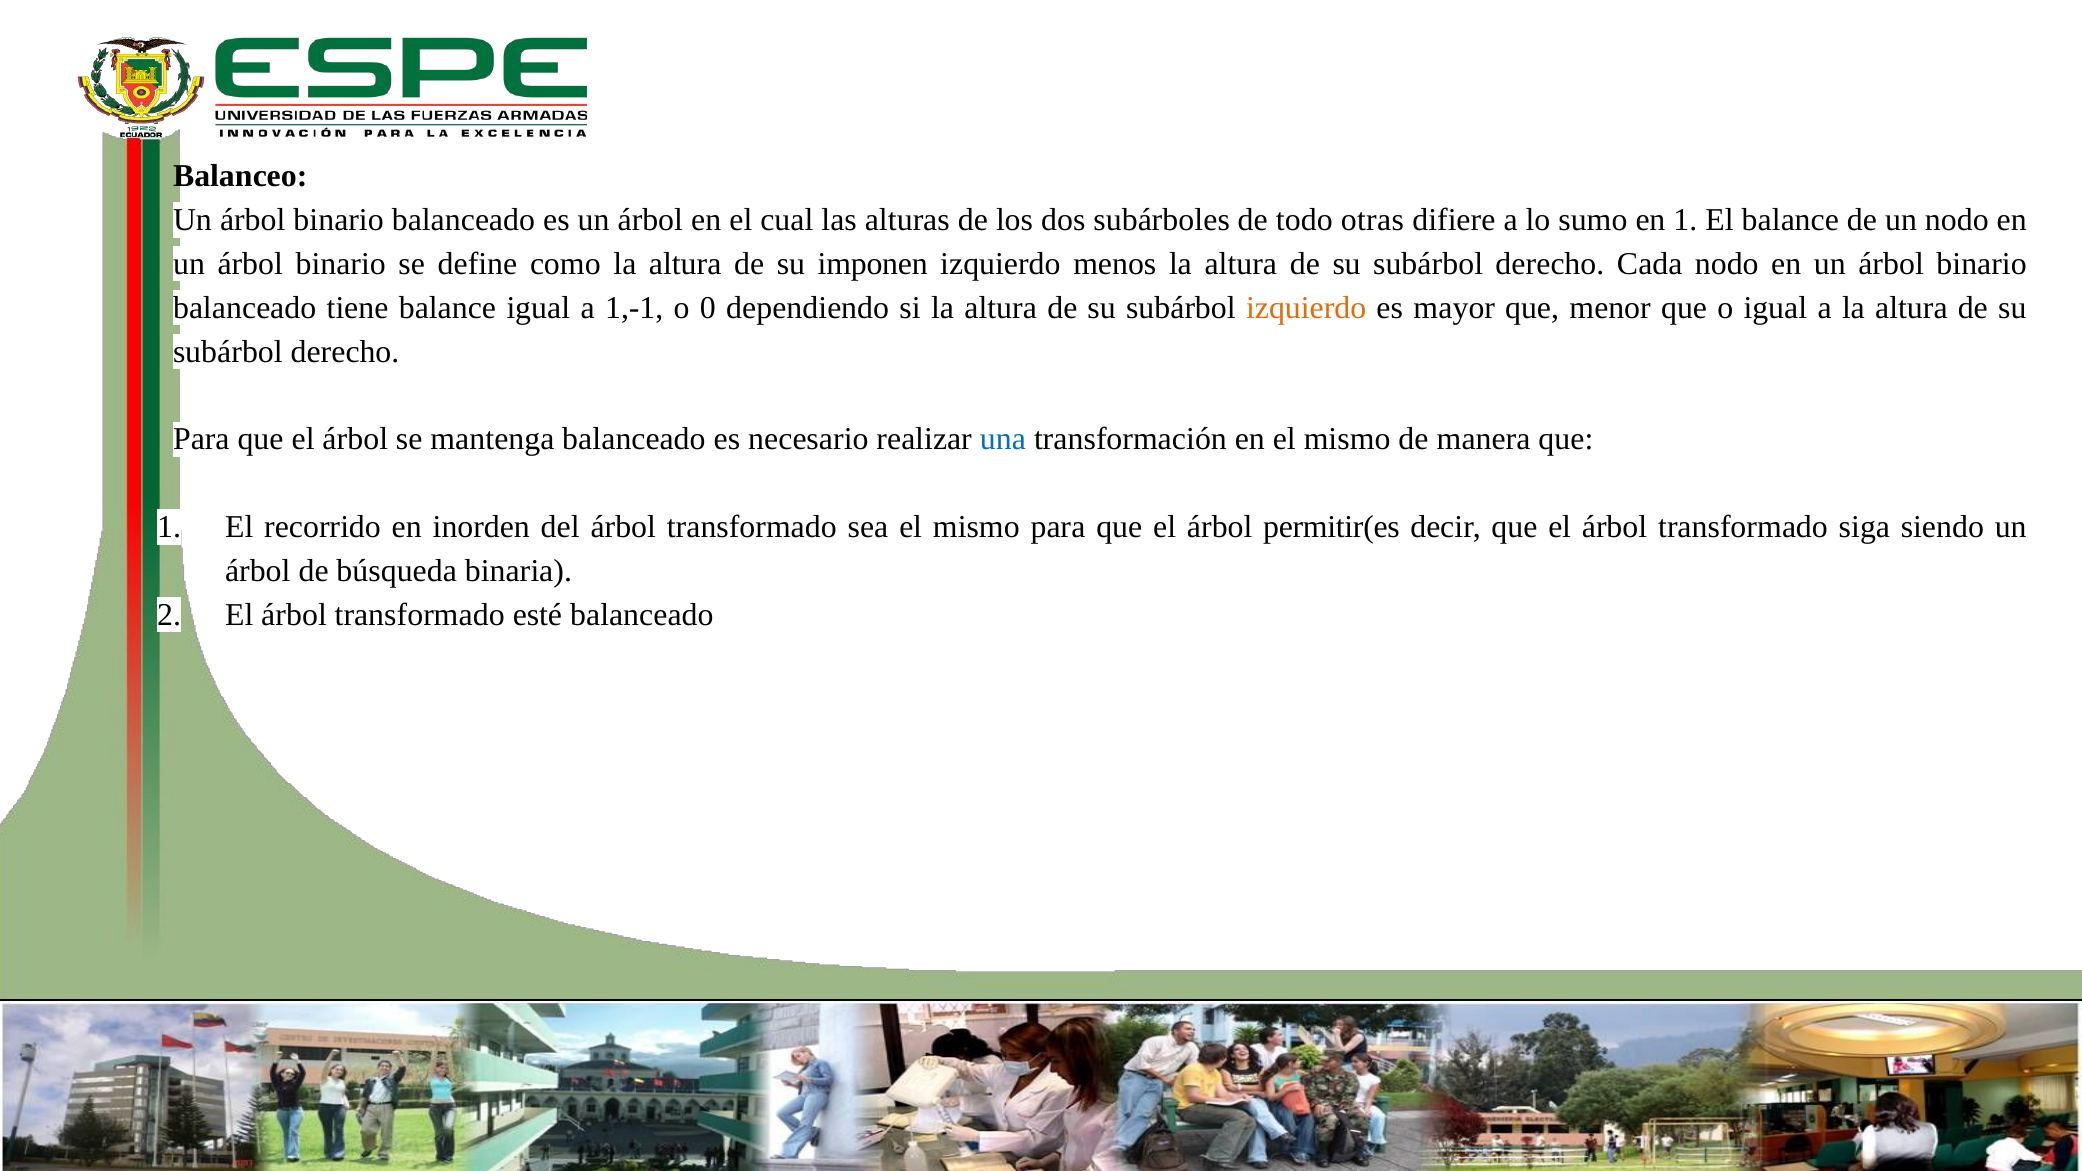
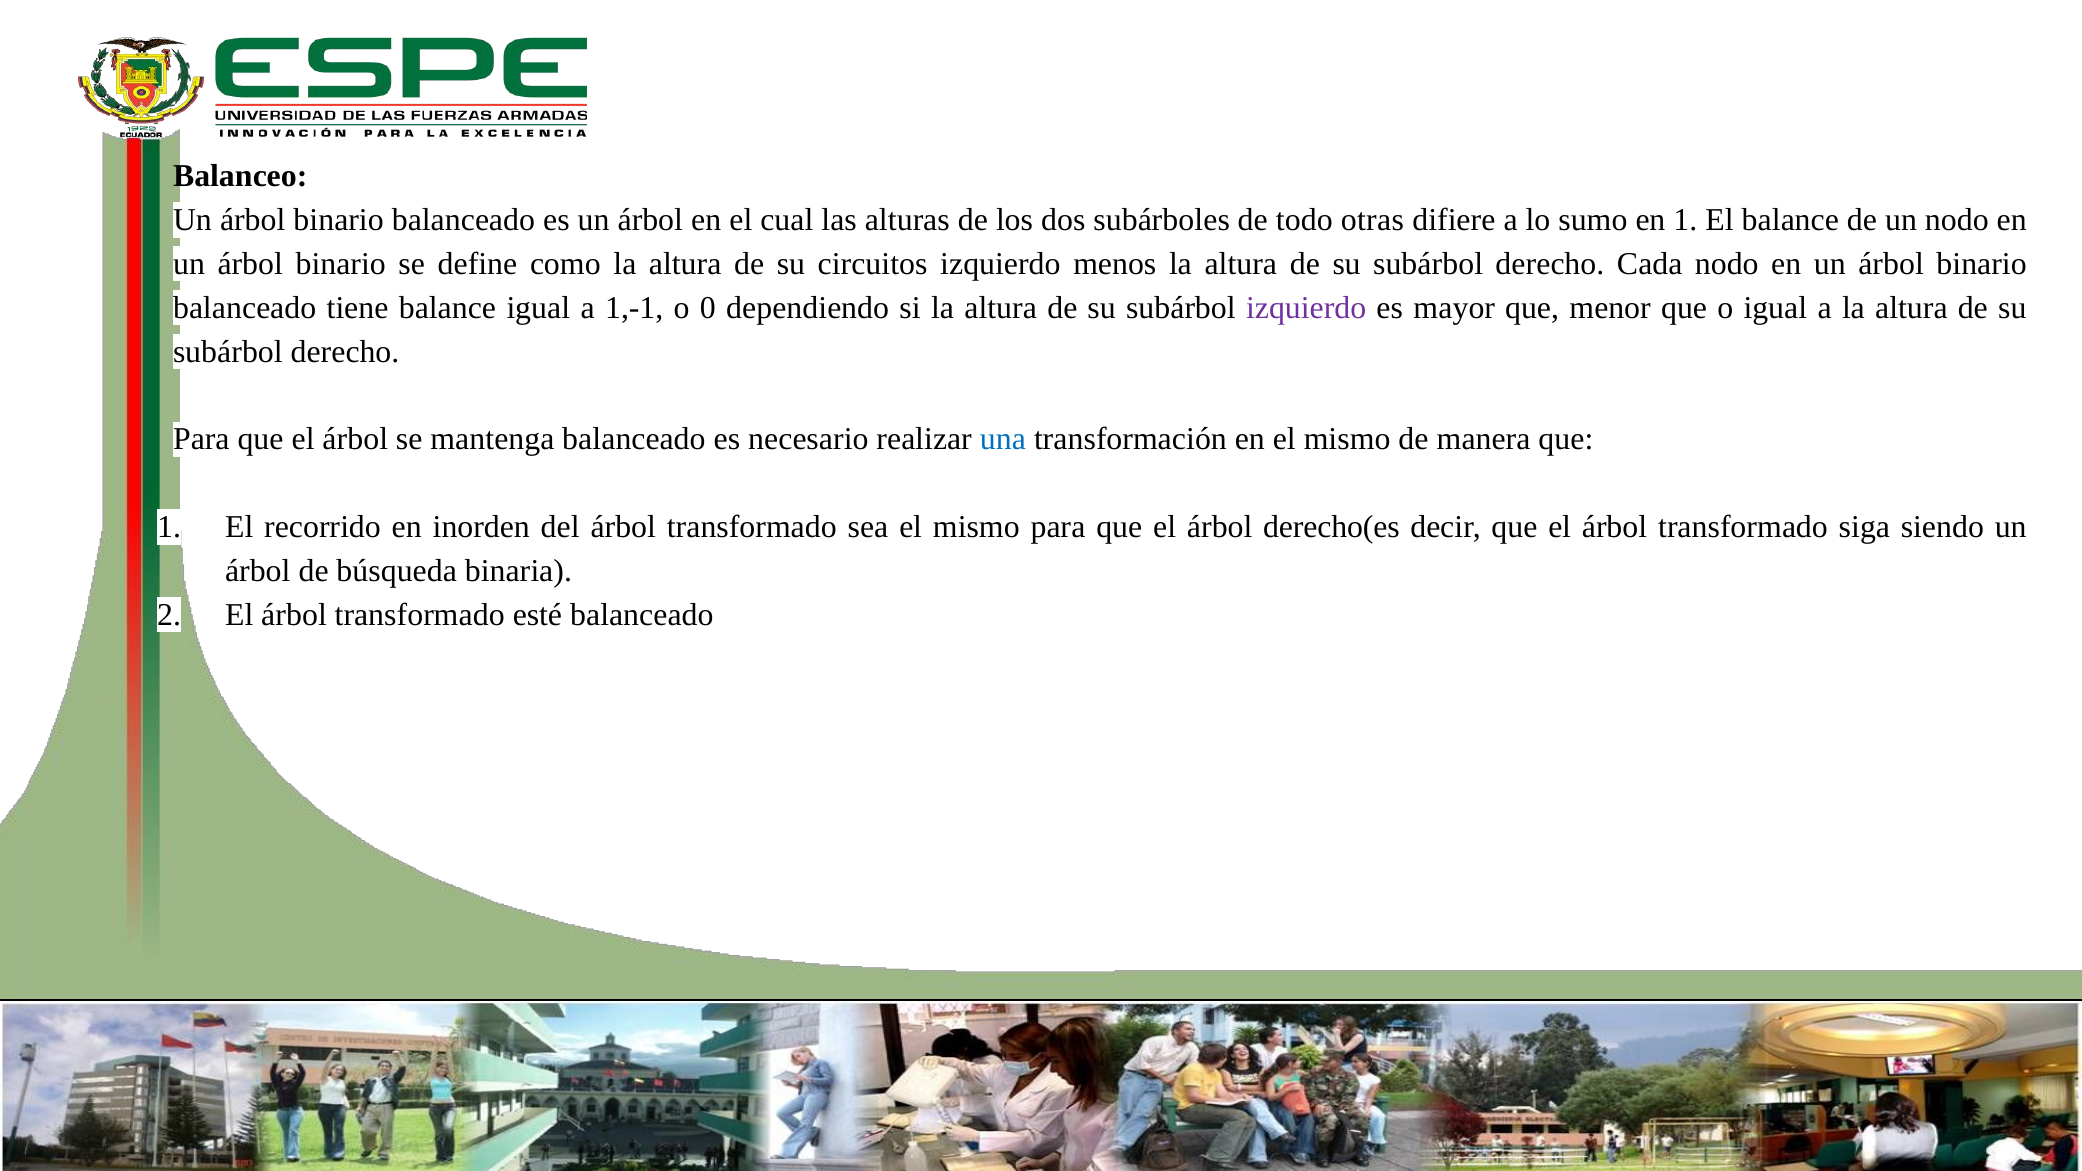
imponen: imponen -> circuitos (873, 264)
izquierdo colour: orange -> purple (1306, 308)
permitir(es: permitir(es -> derecho(es (1331, 527)
